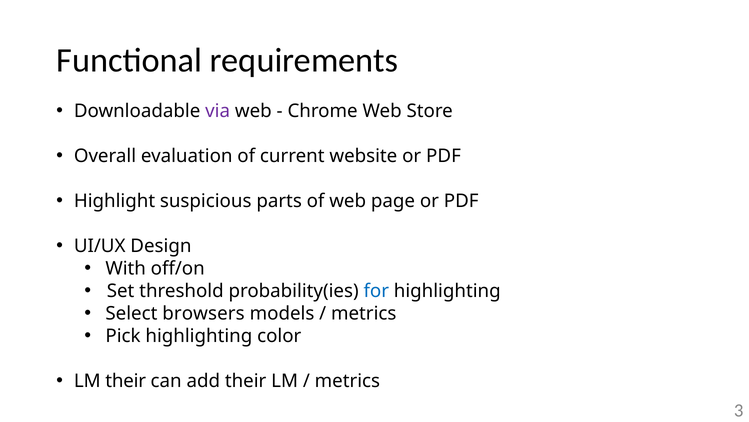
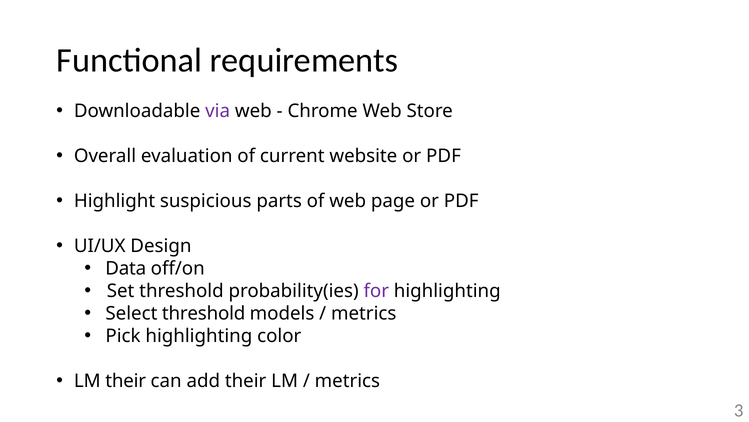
With: With -> Data (126, 268)
for colour: blue -> purple (376, 291)
Select browsers: browsers -> threshold (204, 313)
